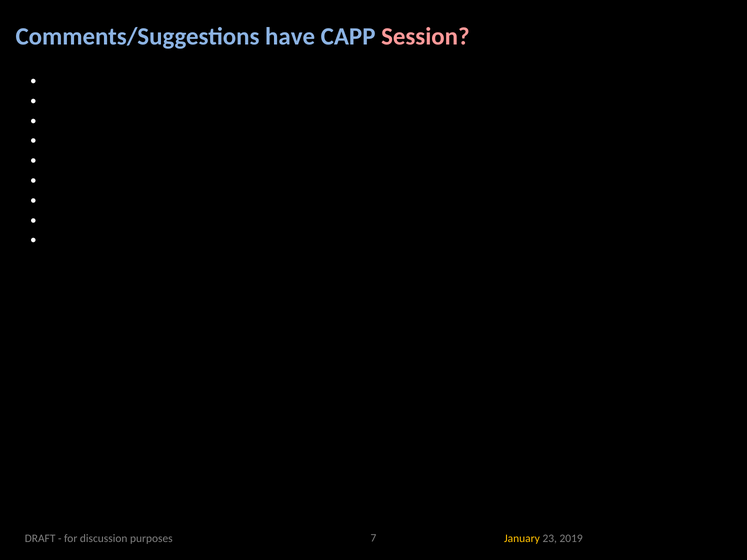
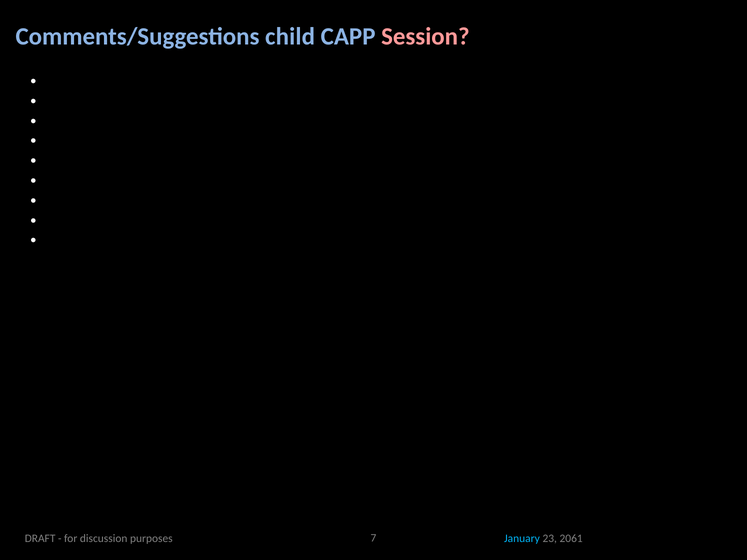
have: have -> child (290, 37)
January colour: yellow -> light blue (522, 539)
2019: 2019 -> 2061 (571, 539)
